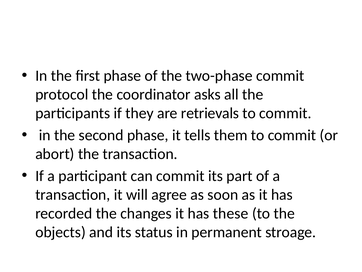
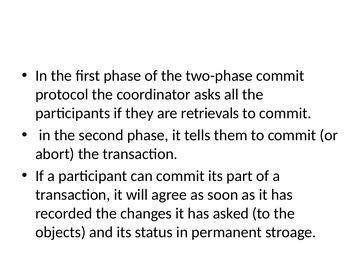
these: these -> asked (231, 213)
